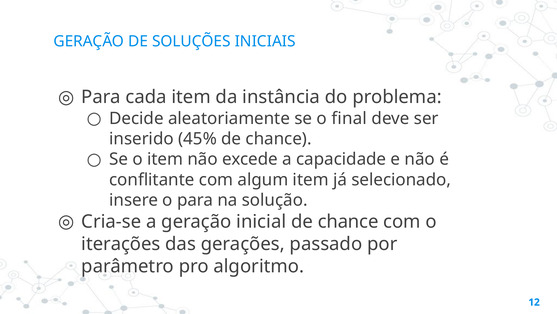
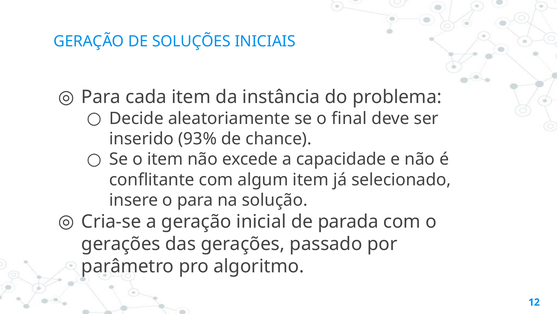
45%: 45% -> 93% (198, 139)
inicial de chance: chance -> parada (348, 221)
iterações: iterações -> gerações (121, 244)
